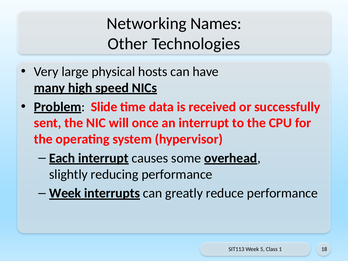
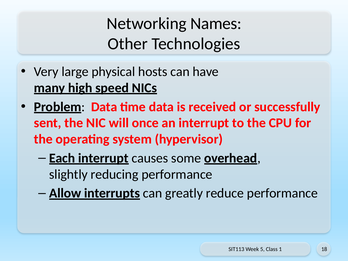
Problem Slide: Slide -> Data (104, 107)
Week: Week -> Allow (65, 193)
